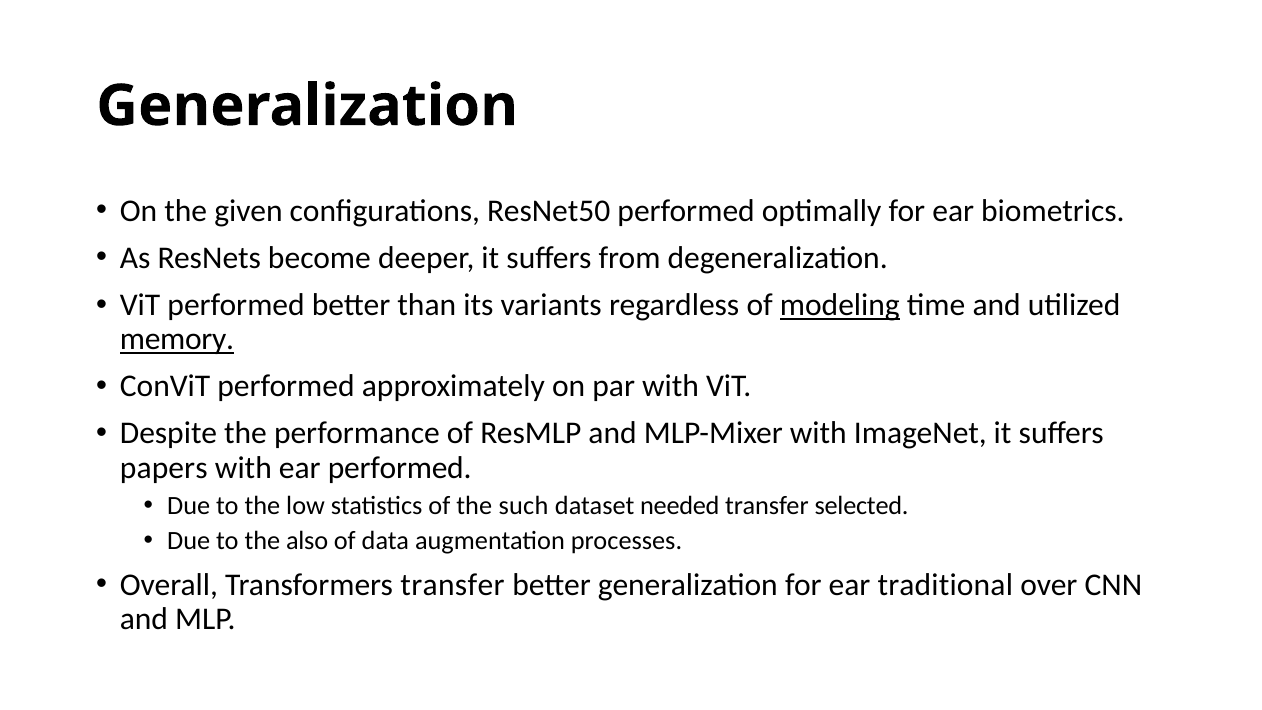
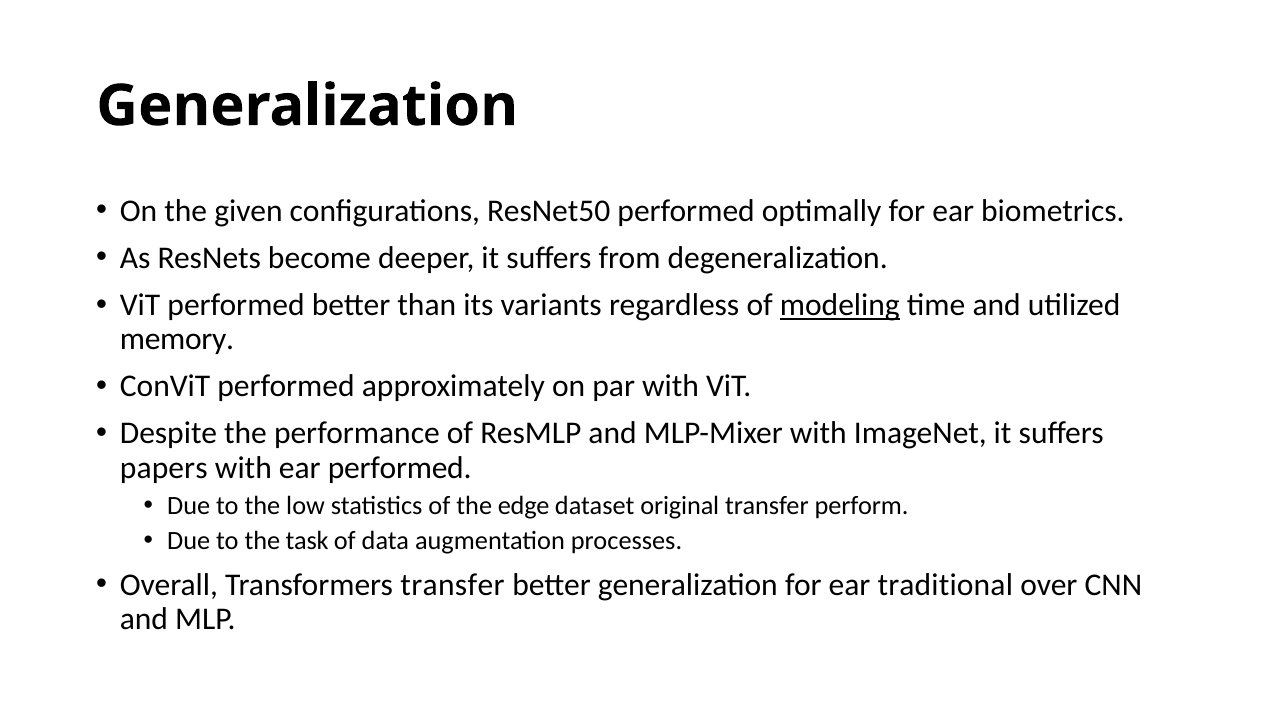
memory underline: present -> none (177, 339)
such: such -> edge (524, 505)
needed: needed -> original (680, 505)
selected: selected -> perform (862, 505)
also: also -> task (307, 540)
